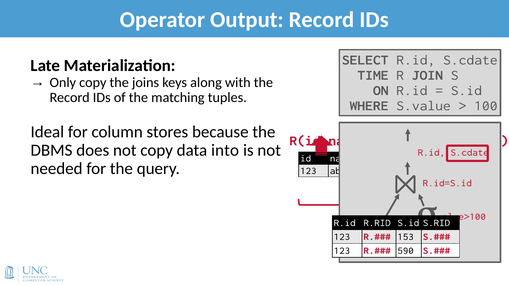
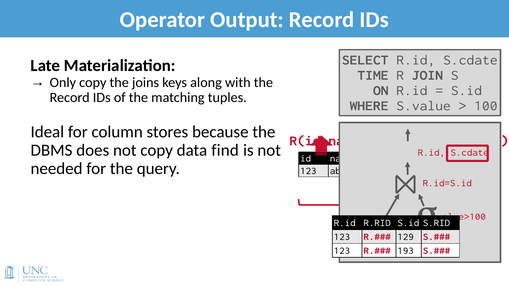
into: into -> find (225, 151)
153: 153 -> 129 (406, 237)
590: 590 -> 193 (406, 251)
